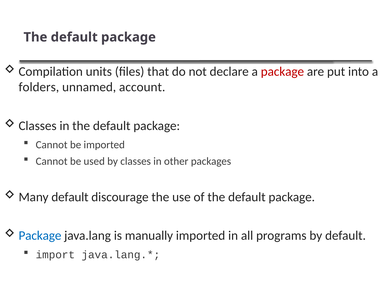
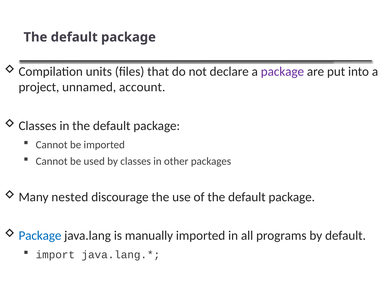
package colour: red -> purple (282, 71)
folders: folders -> project (39, 87)
Many default: default -> nested (70, 197)
